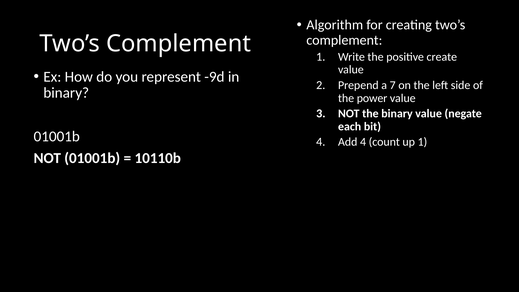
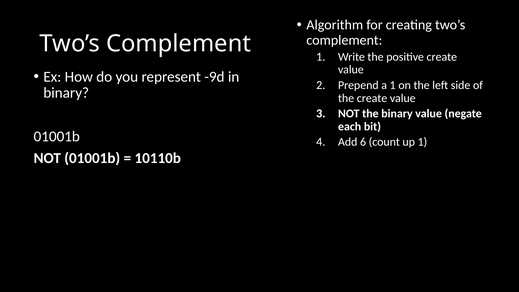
a 7: 7 -> 1 (393, 85)
the power: power -> create (372, 98)
Add 4: 4 -> 6 (363, 142)
